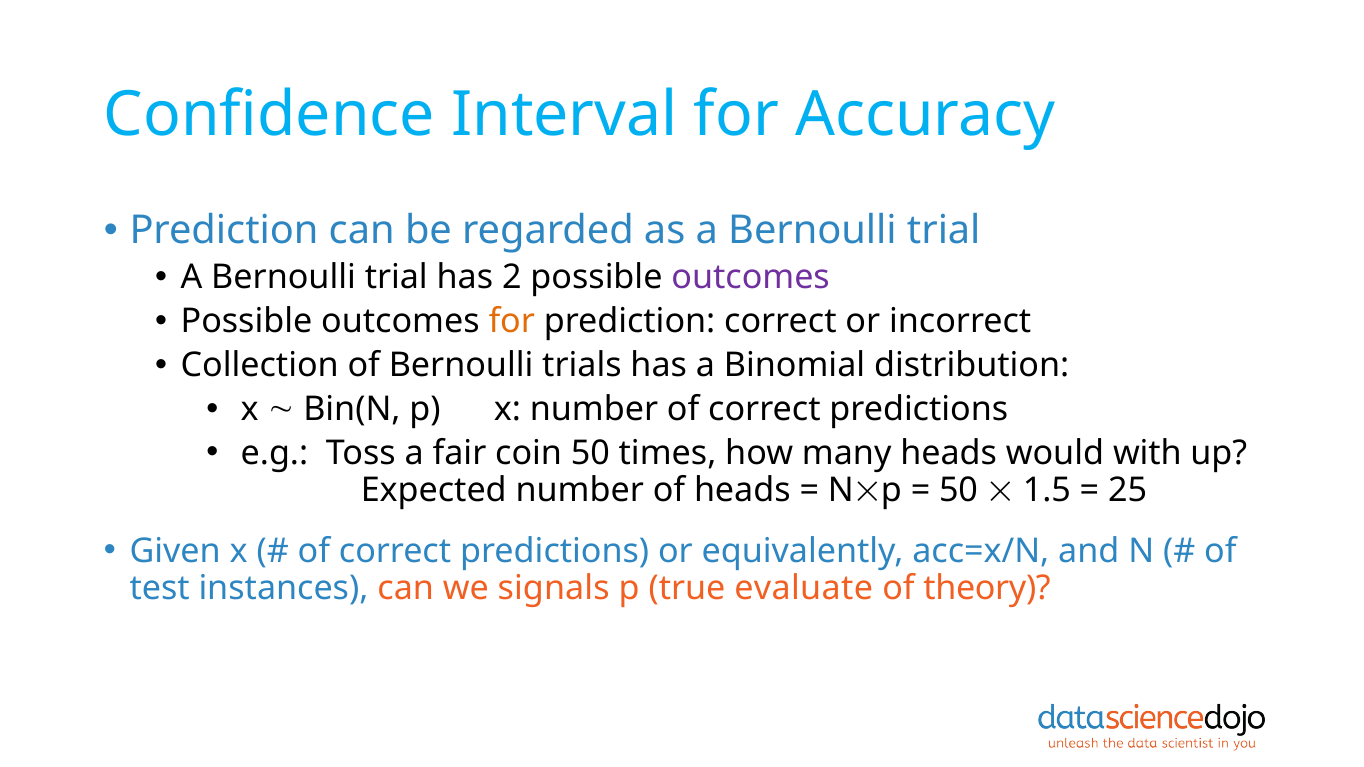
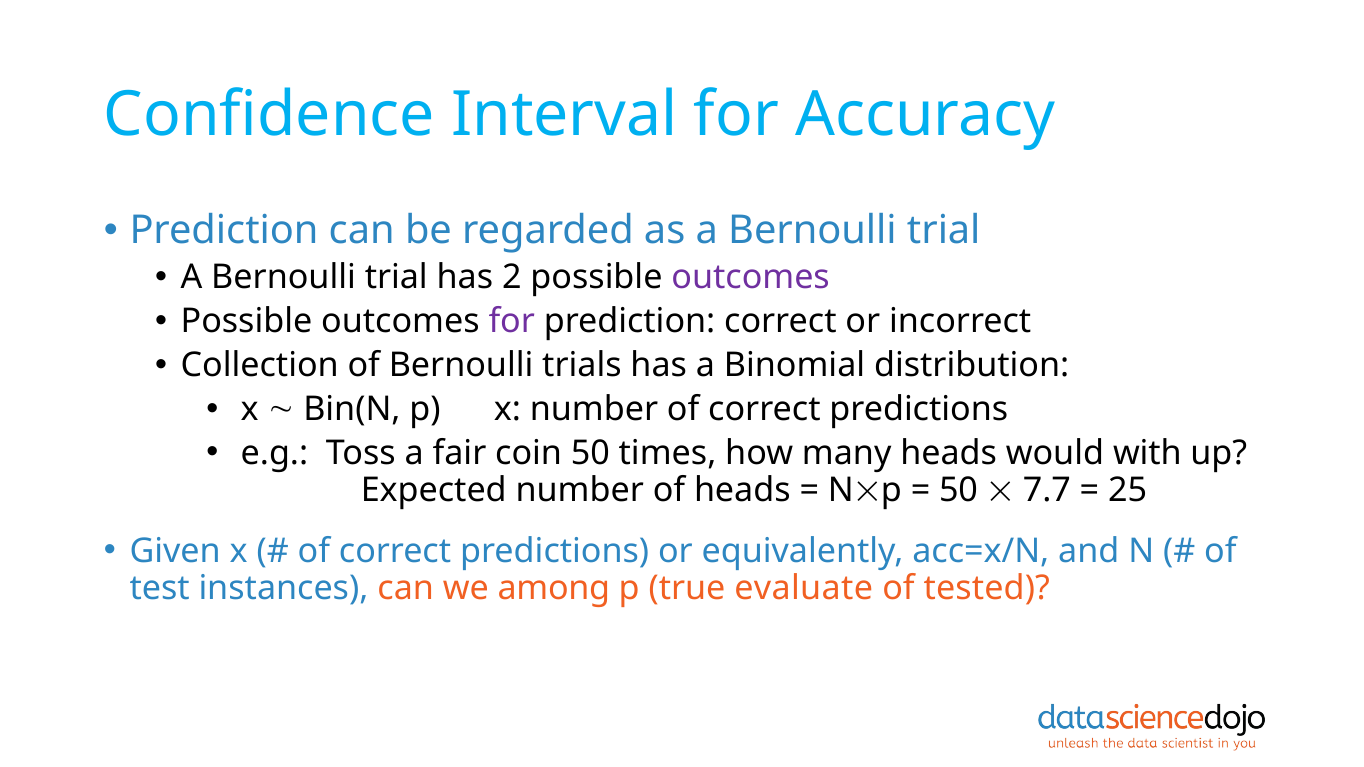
for colour: orange -> purple (512, 321)
1.5: 1.5 -> 7.7 (1047, 490)
signals: signals -> among (554, 588)
theory: theory -> tested (987, 588)
